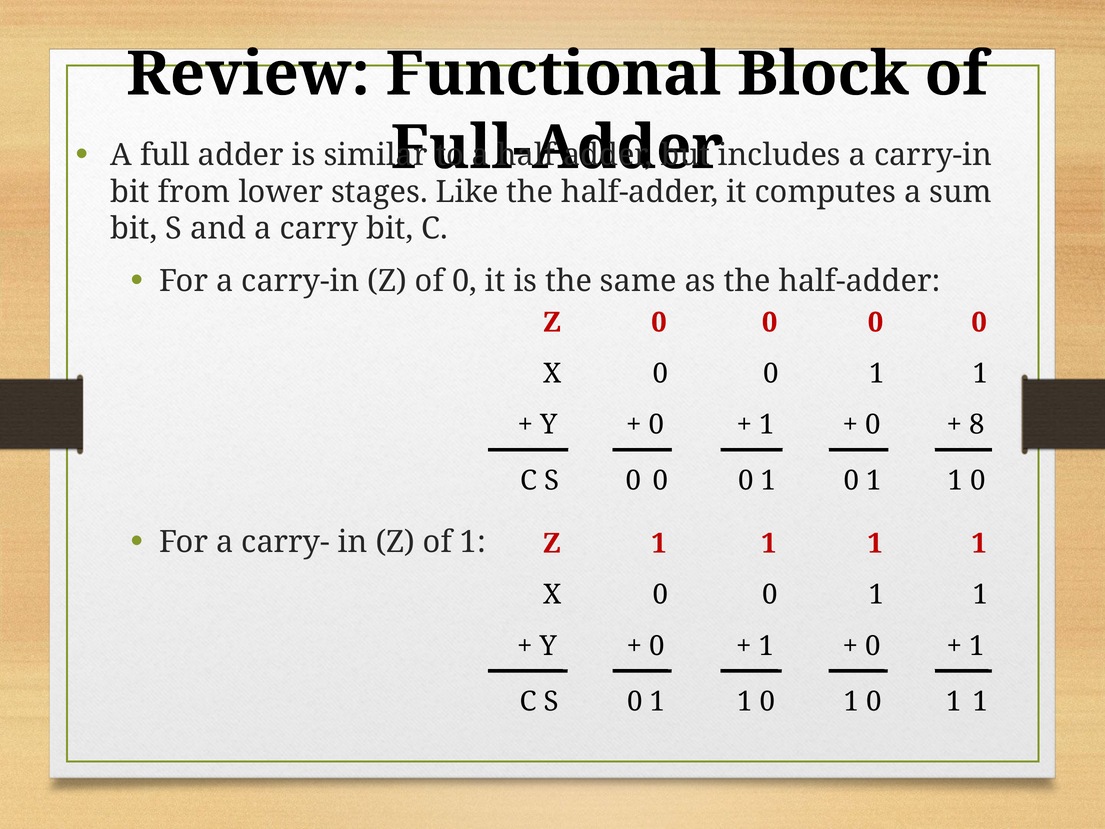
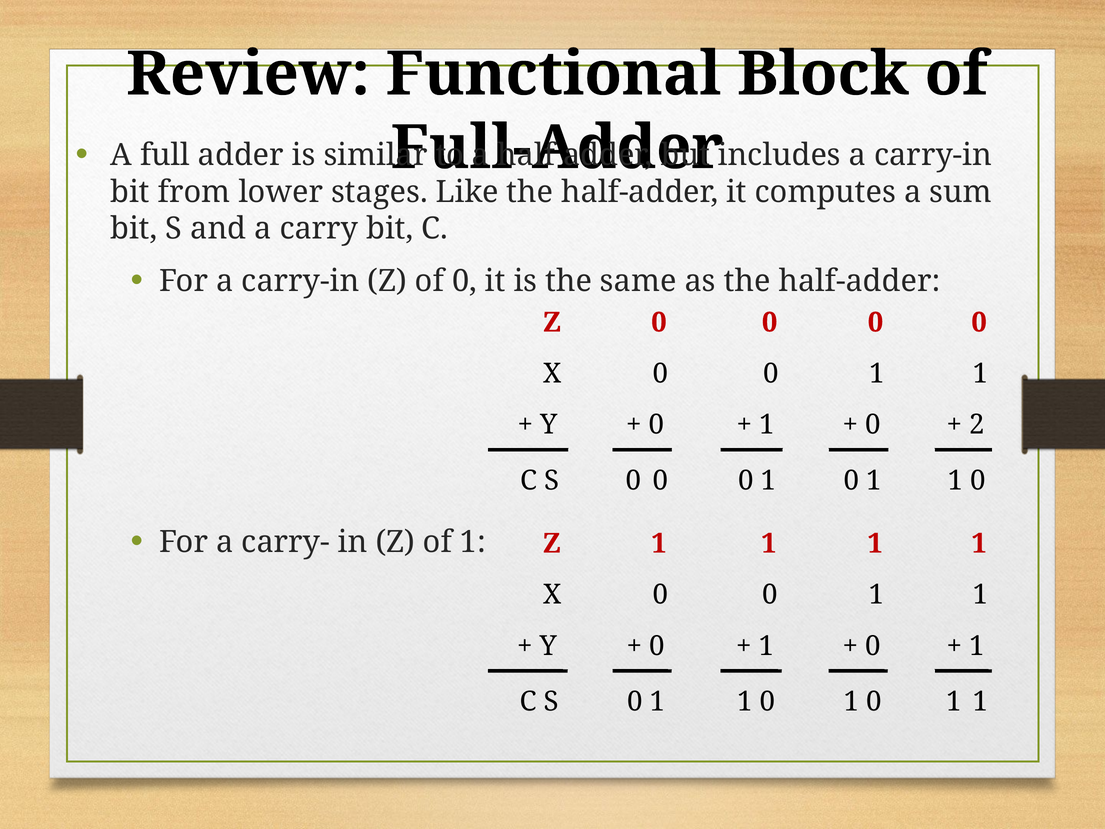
8: 8 -> 2 (977, 425)
